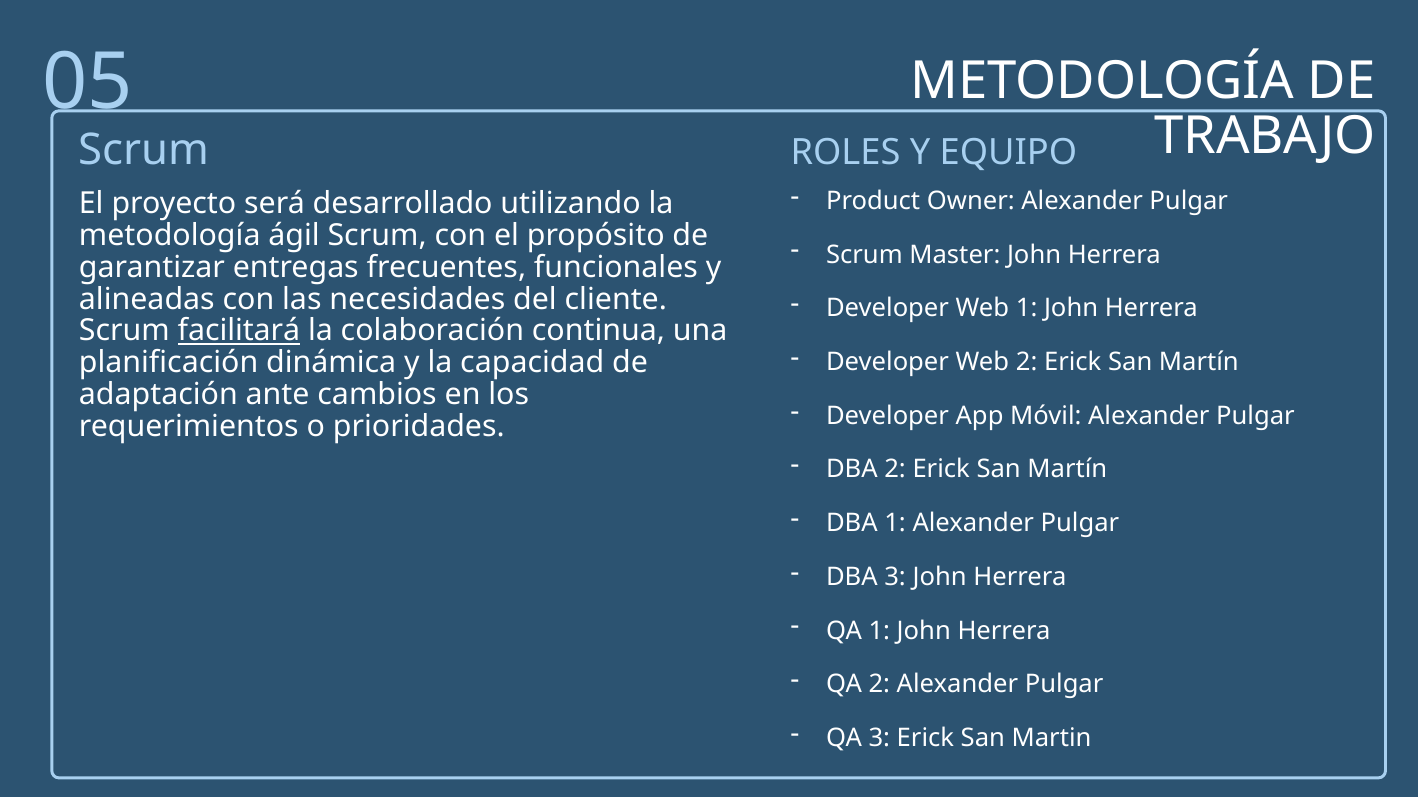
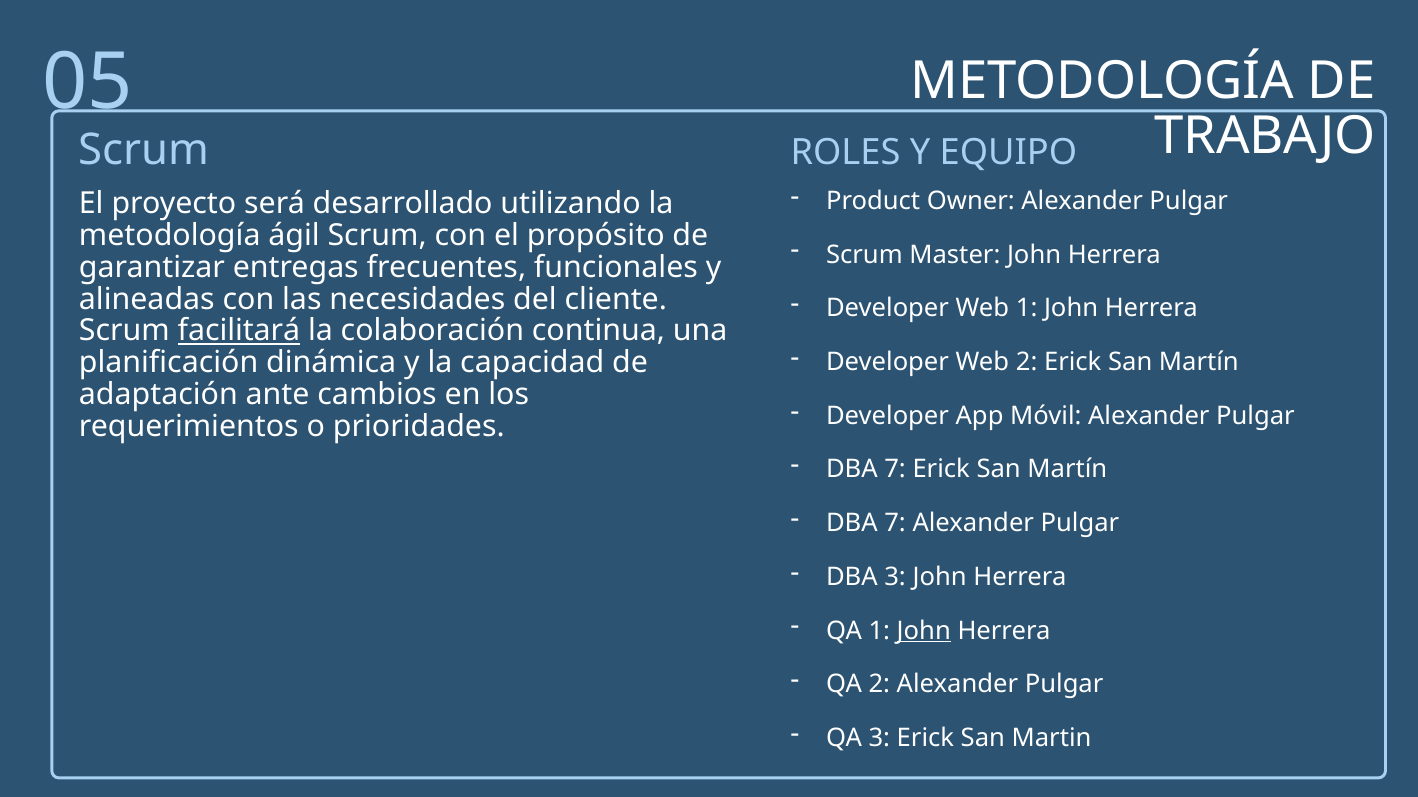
2: 2 -> 7 (895, 470)
1: 1 -> 7 (895, 524)
John underline: none -> present (924, 631)
